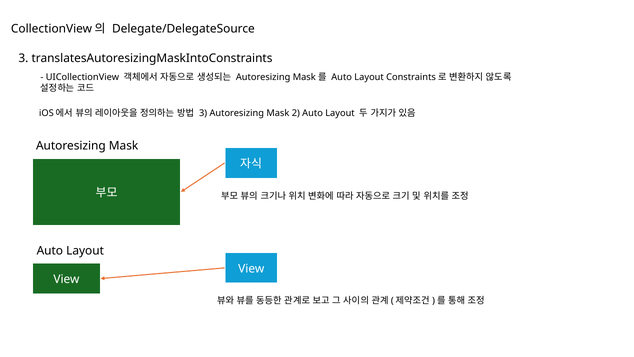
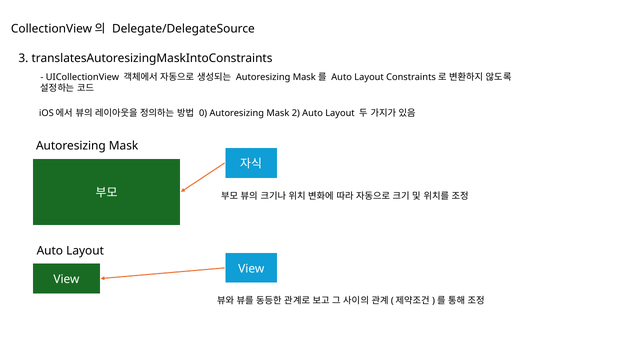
3: 3 -> 0 (203, 113)
